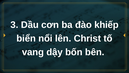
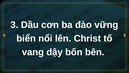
khiếp: khiếp -> vững (106, 25)
